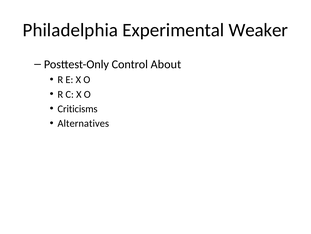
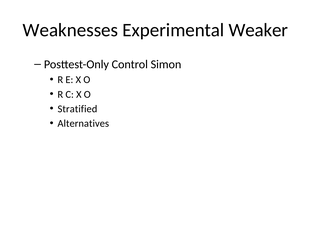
Philadelphia: Philadelphia -> Weaknesses (70, 30)
About: About -> Simon (166, 64)
Criticisms: Criticisms -> Stratified (77, 109)
